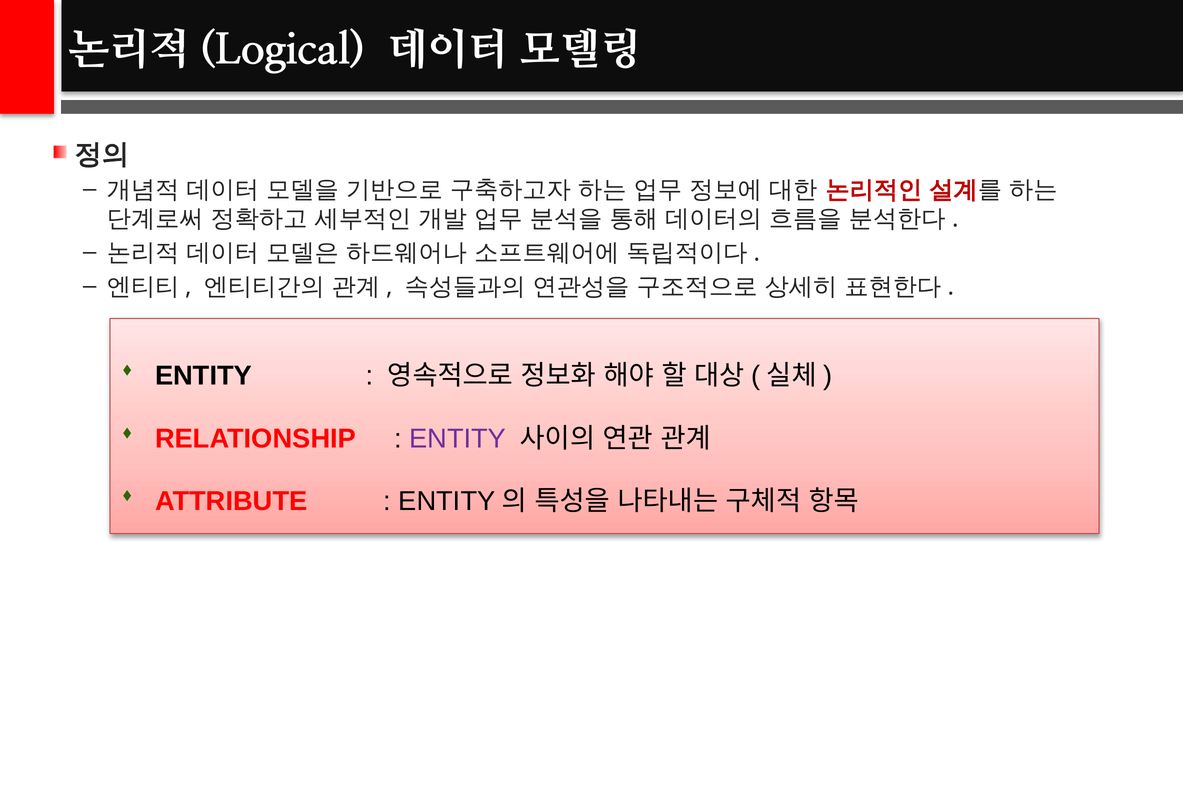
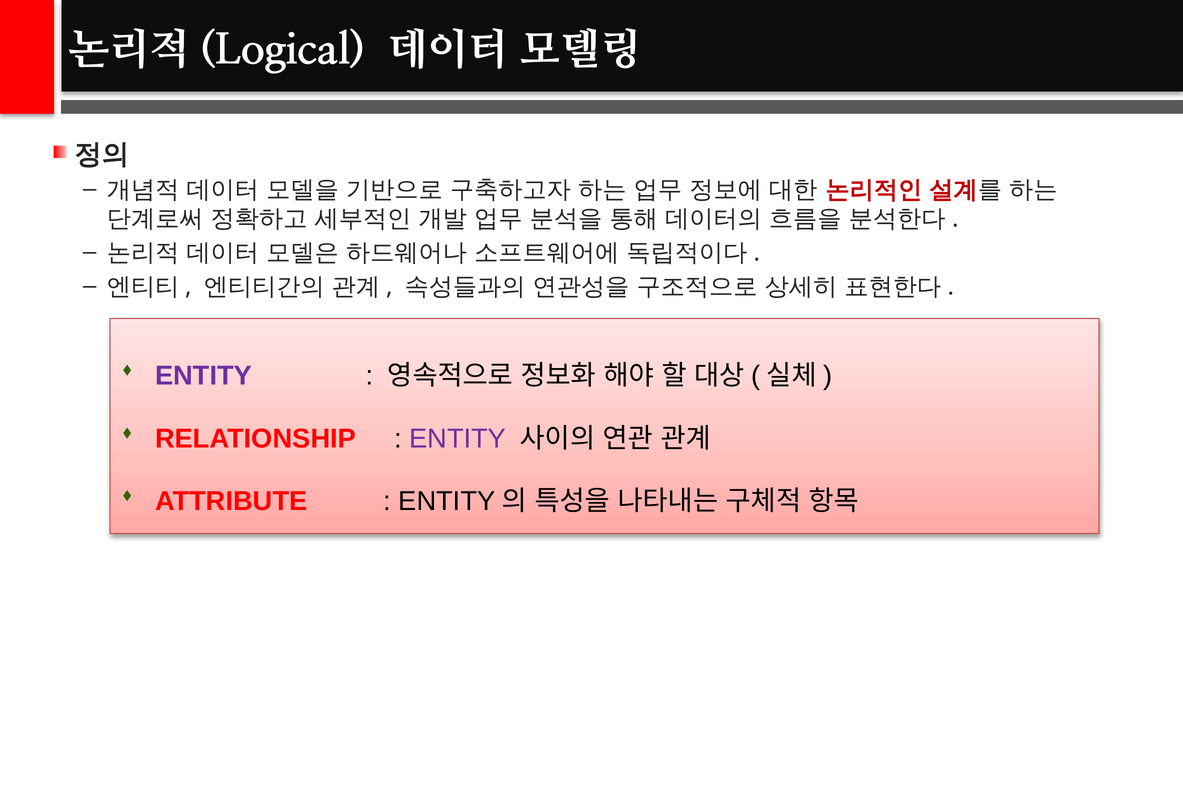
ENTITY colour: black -> purple (204, 376)
